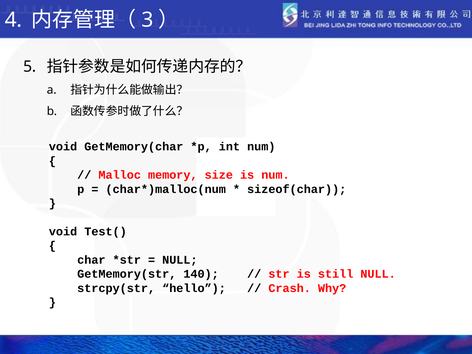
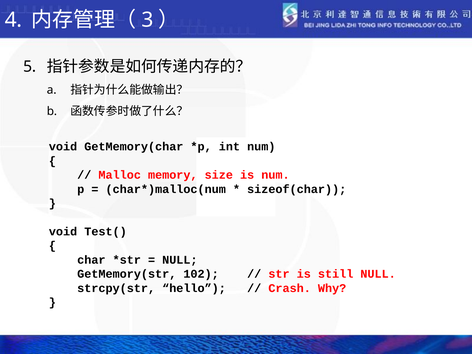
140: 140 -> 102 (201, 274)
